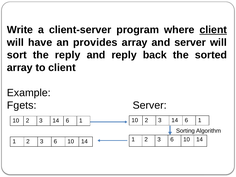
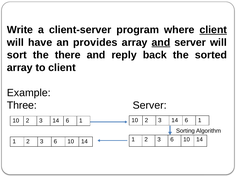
and underline: none -> present (161, 42)
the reply: reply -> there (68, 55)
Fgets: Fgets -> Three (22, 105)
